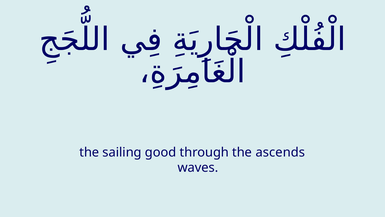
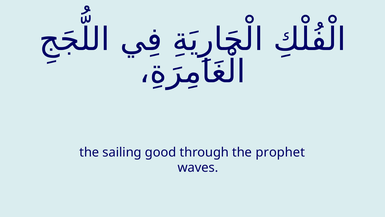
ascends: ascends -> prophet (280, 152)
